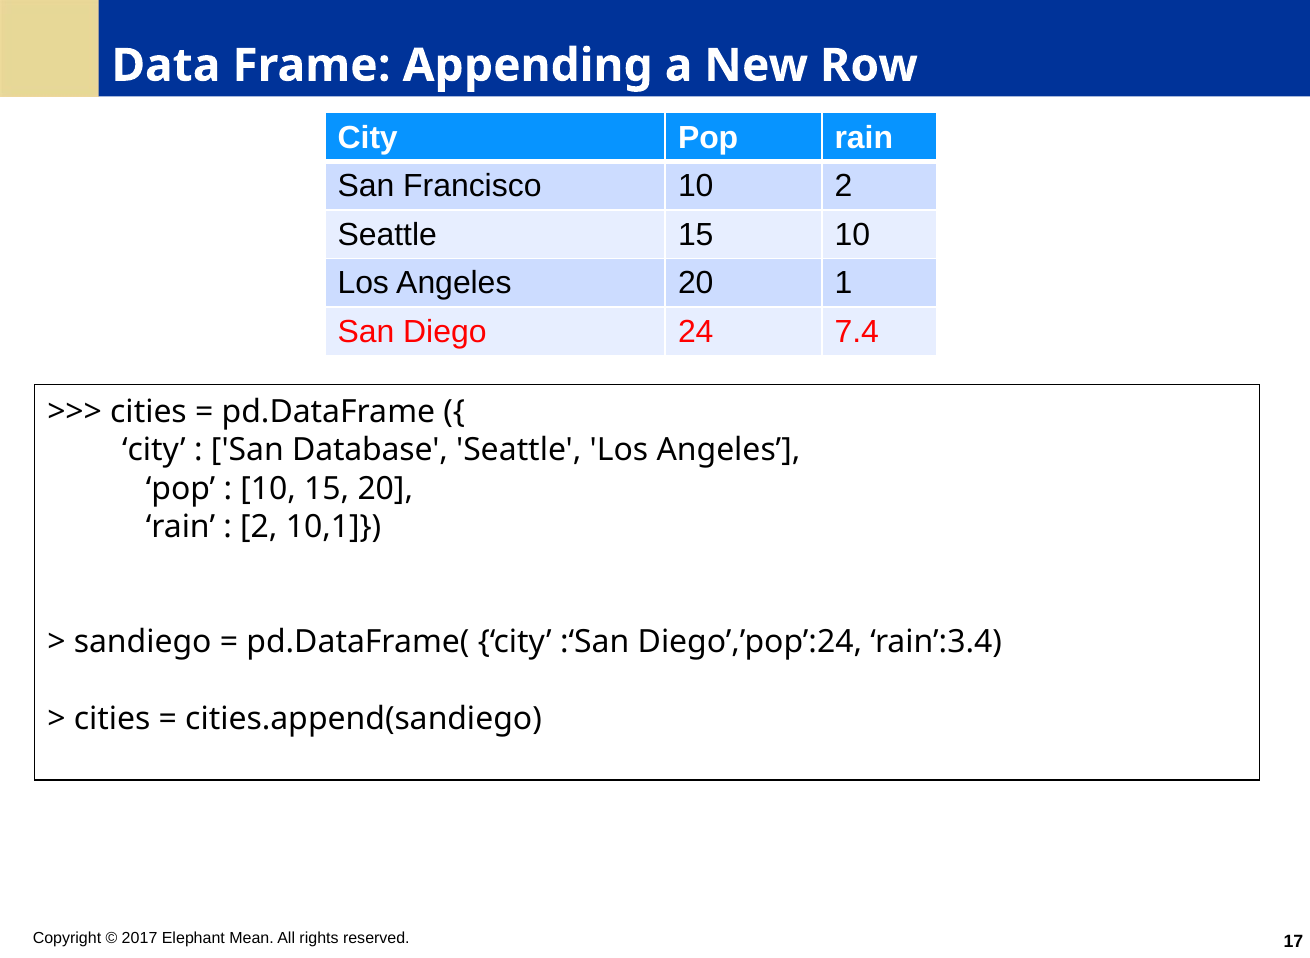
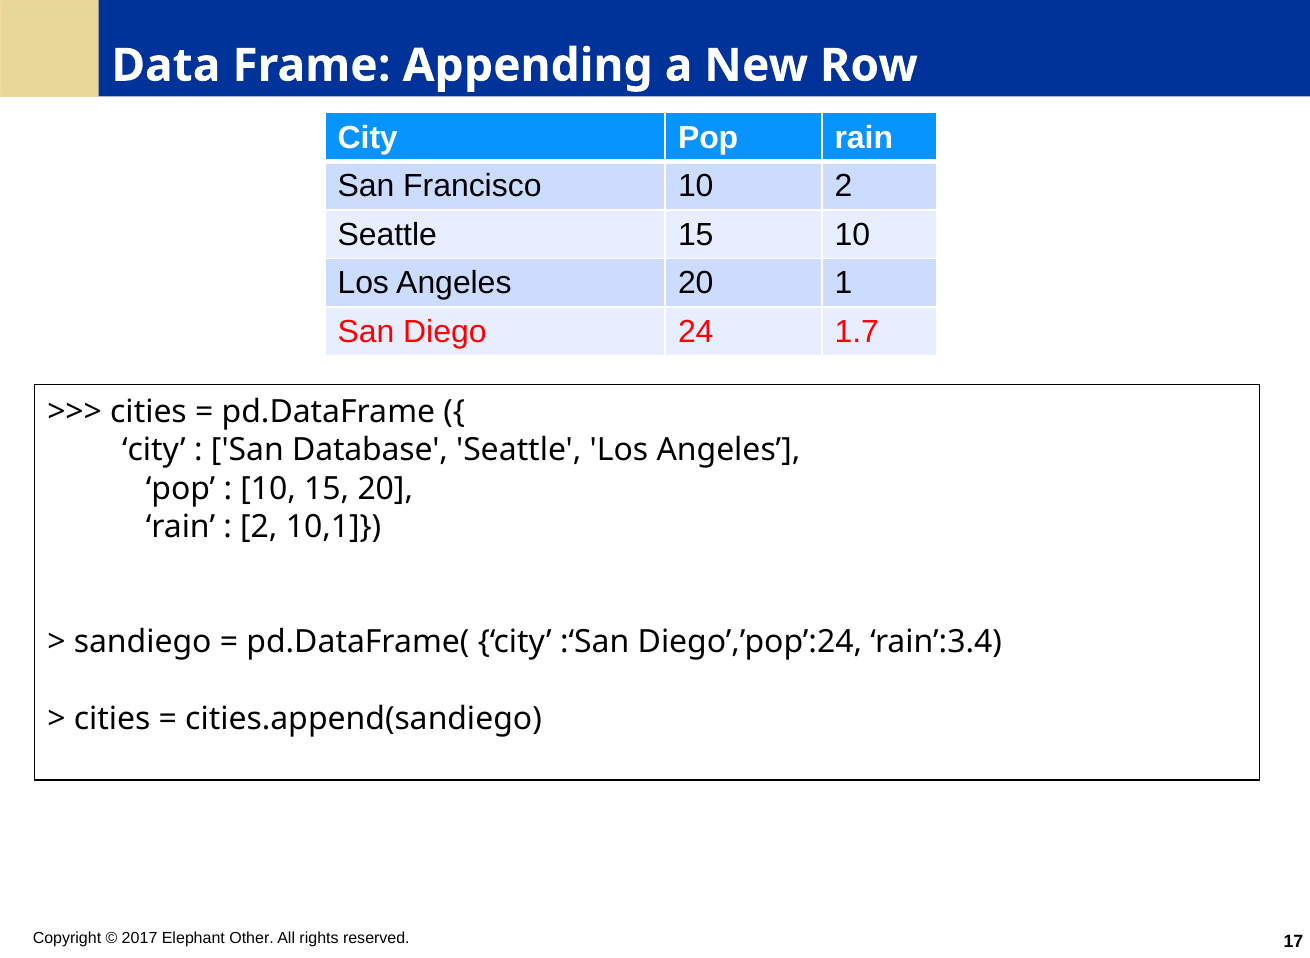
7.4: 7.4 -> 1.7 (857, 332)
Mean: Mean -> Other (252, 939)
